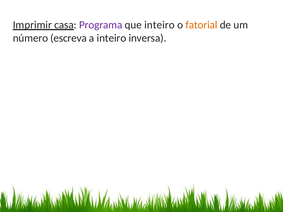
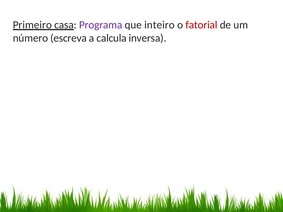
Imprimir: Imprimir -> Primeiro (32, 25)
fatorial colour: orange -> red (201, 25)
a inteiro: inteiro -> calcula (112, 38)
